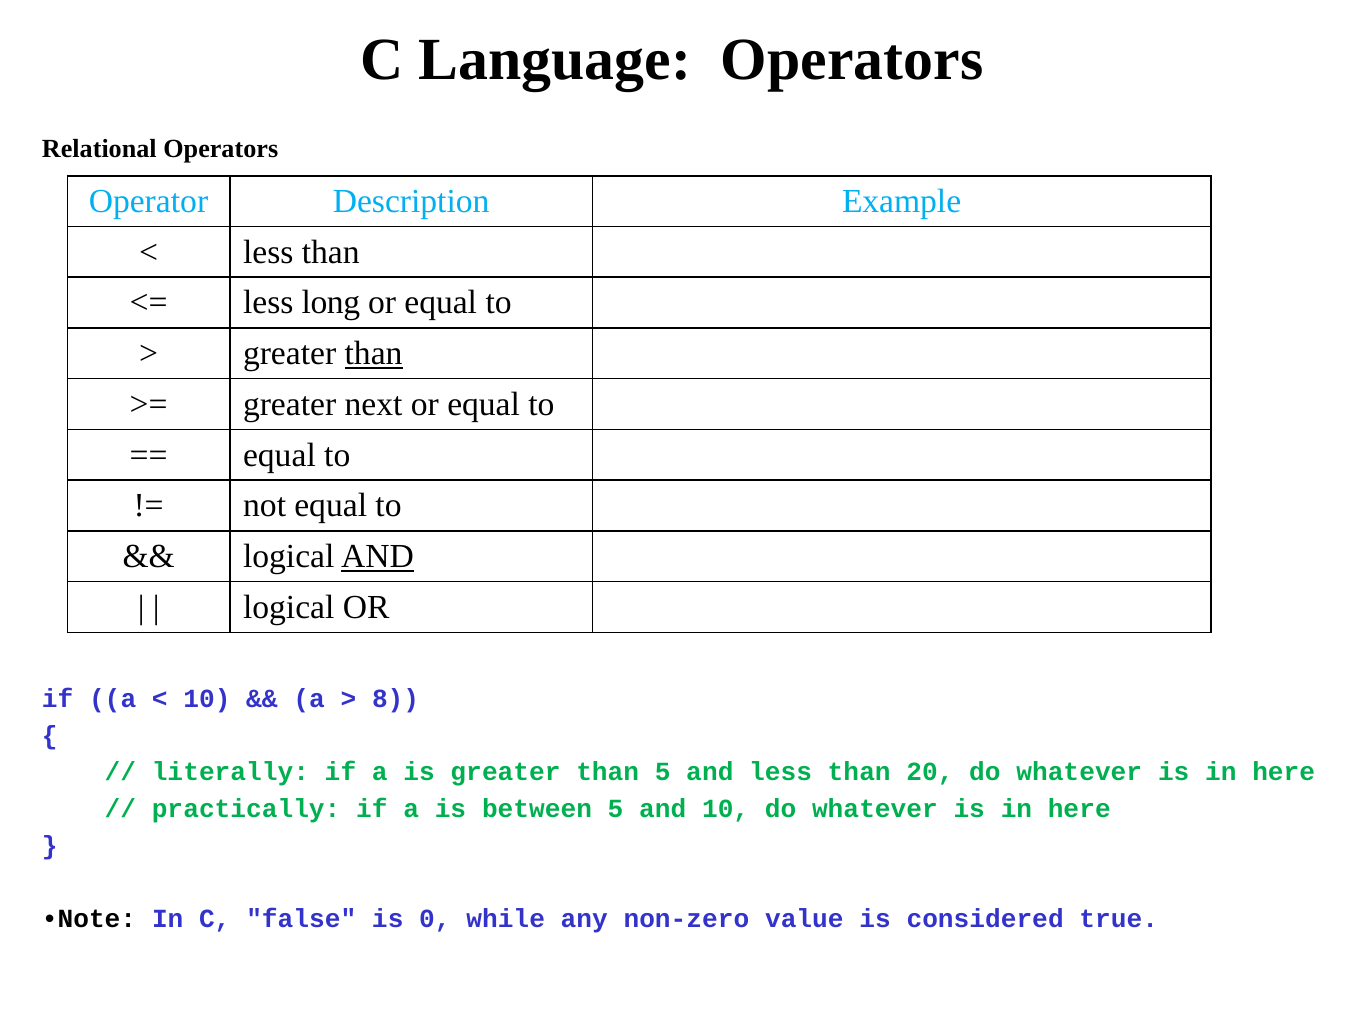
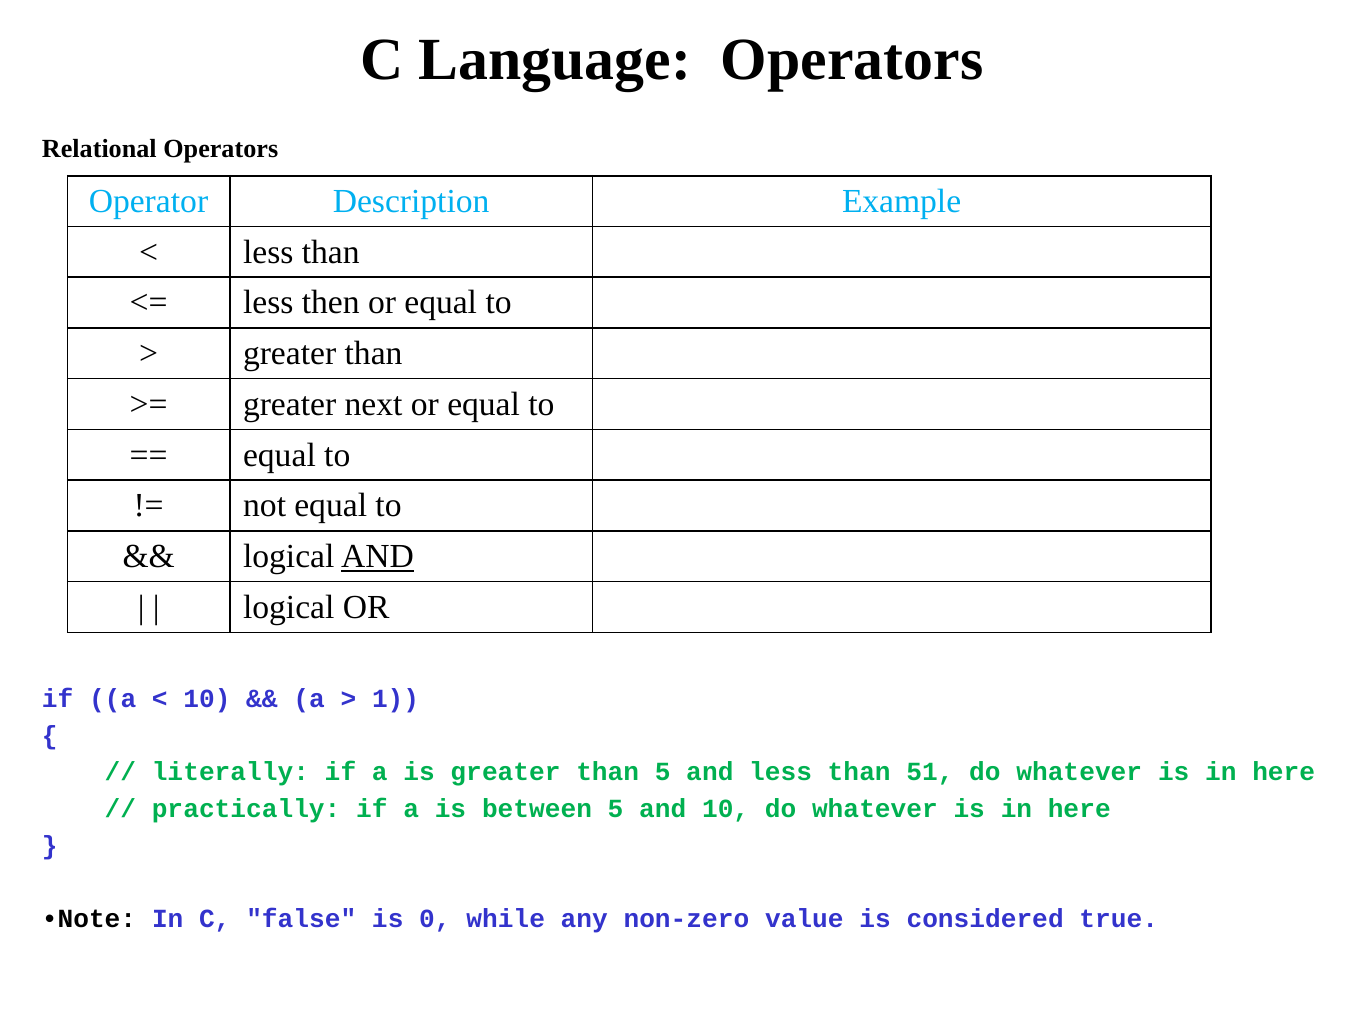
long: long -> then (331, 303)
than underline: present -> none (374, 354)
8: 8 -> 1 (396, 699)
20: 20 -> 51 (930, 772)
